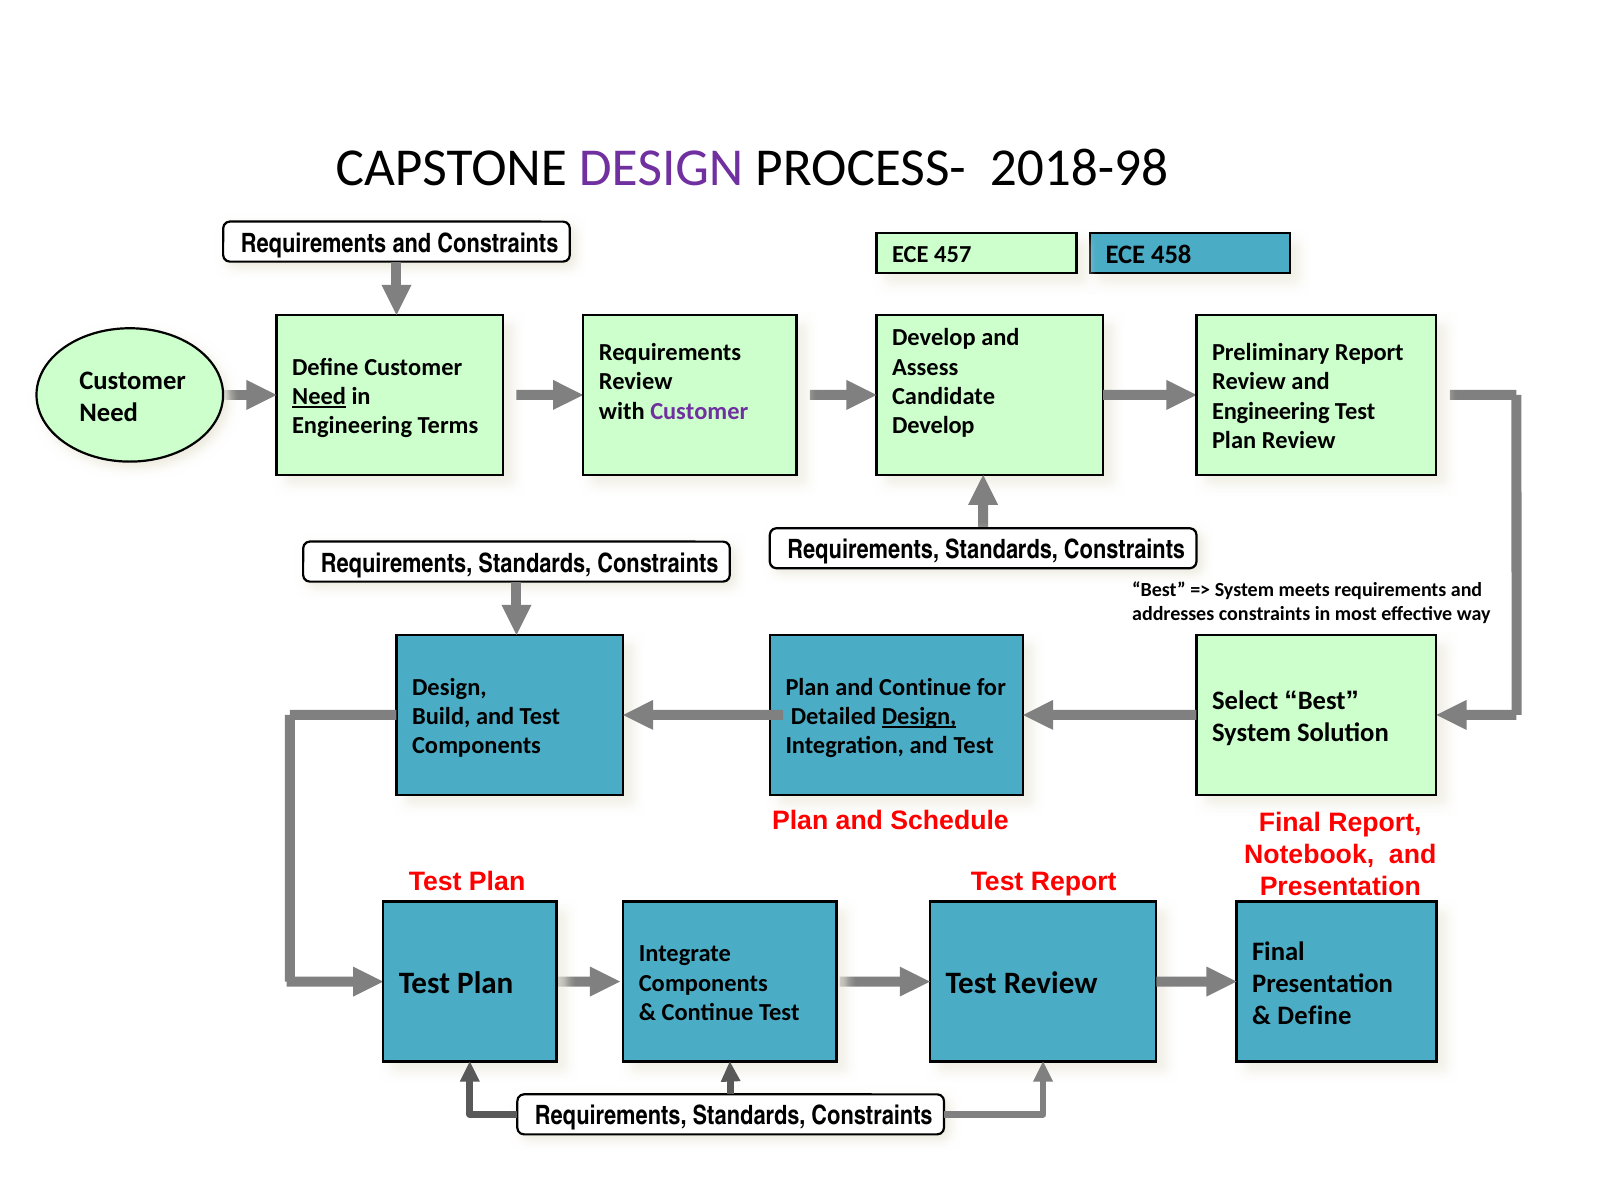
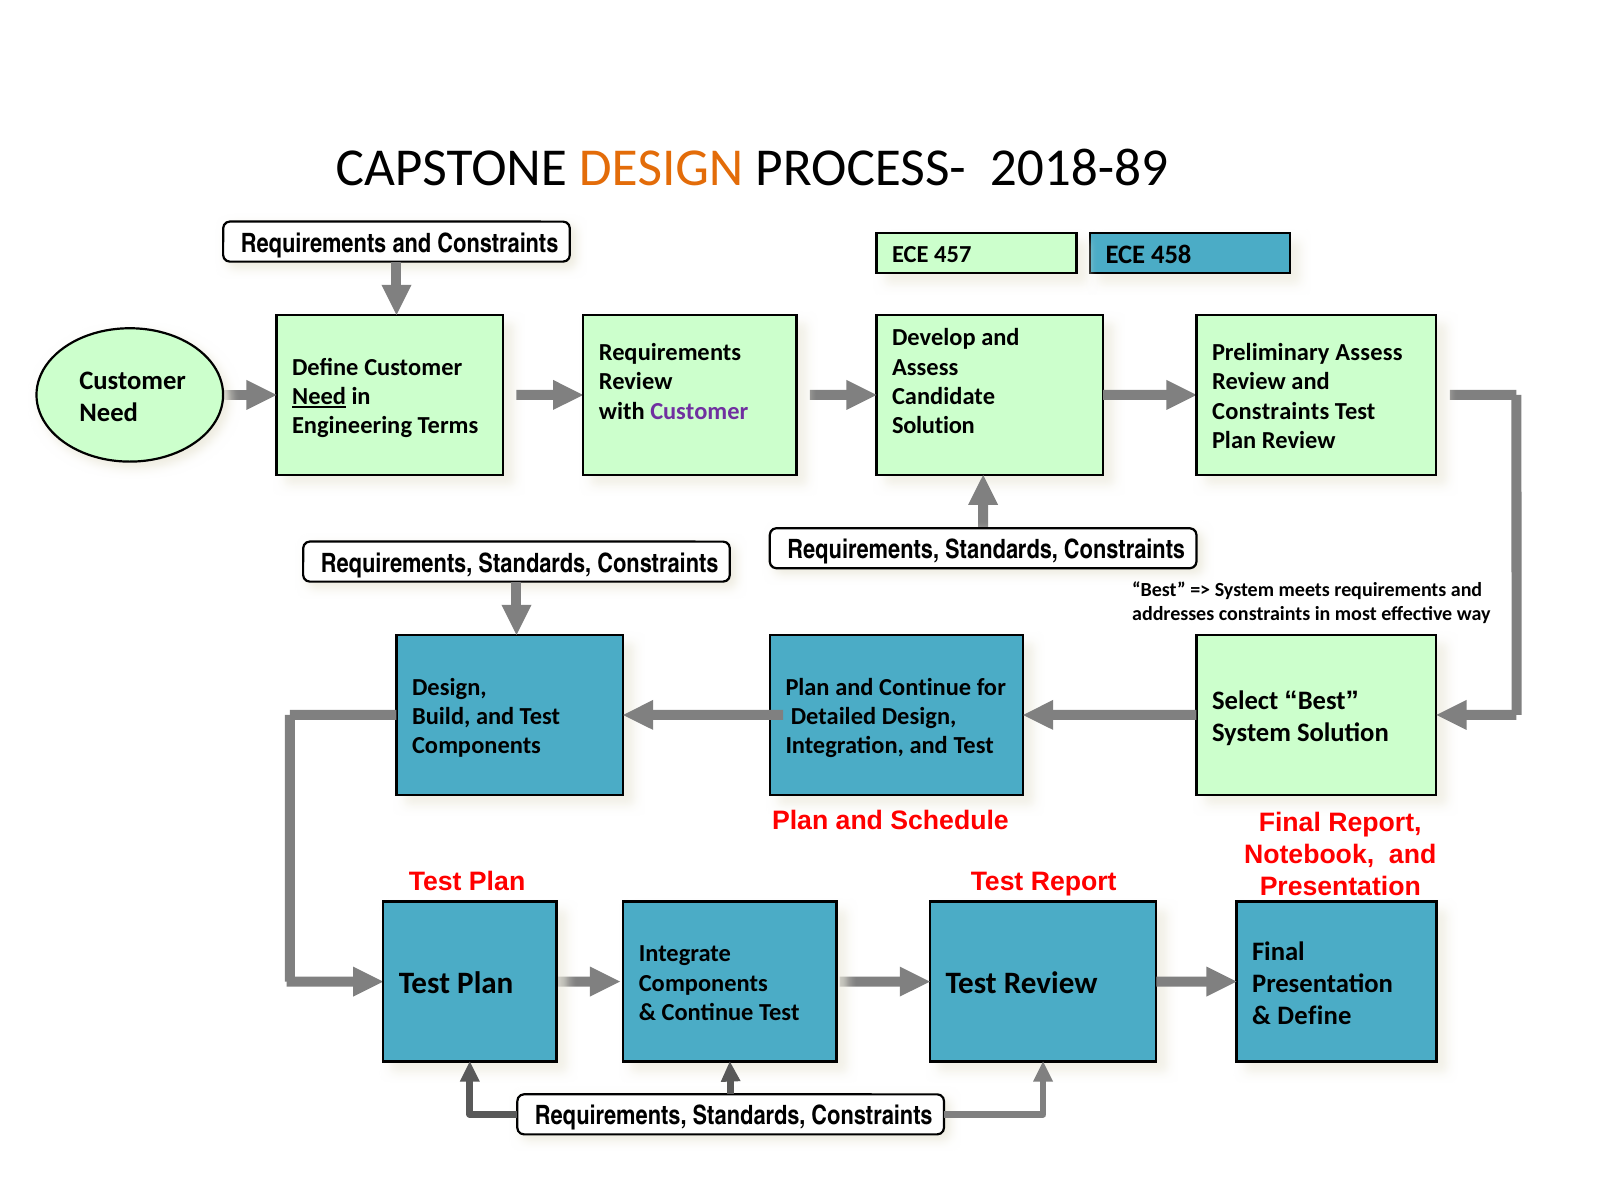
DESIGN colour: purple -> orange (661, 167)
2018-98: 2018-98 -> 2018-89 (1079, 167)
Preliminary Report: Report -> Assess (1369, 353)
Engineering: Engineering -> Constraints (1271, 411)
Develop: Develop -> Solution (933, 426)
Design underline: present -> none (919, 717)
